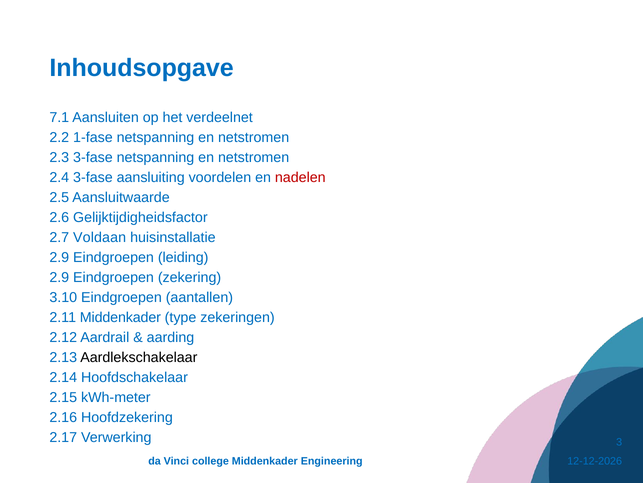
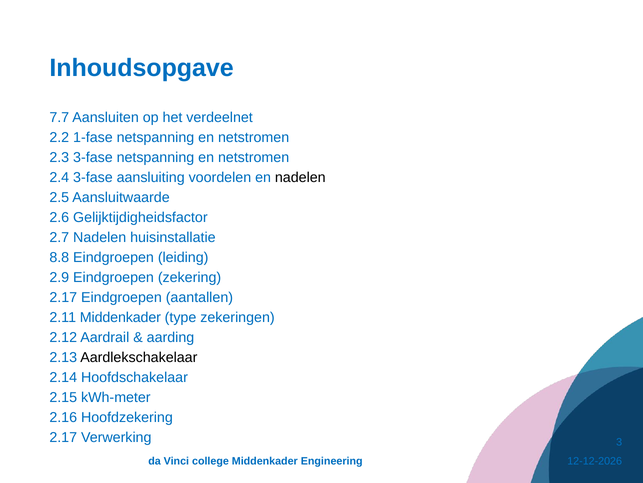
7.1: 7.1 -> 7.7 (59, 117)
nadelen colour: red -> black (300, 177)
2.7 Voldaan: Voldaan -> Nadelen (100, 237)
2.9: 2.9 -> 8.8 (59, 257)
3.10: 3.10 -> 2.17 (63, 297)
